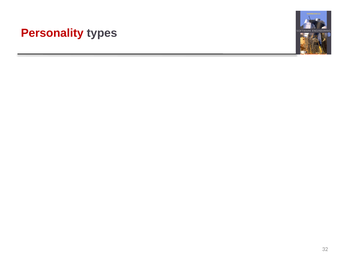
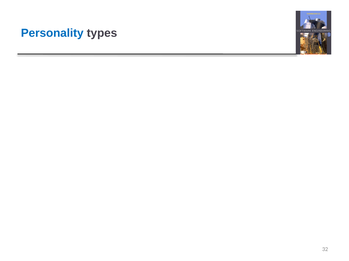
Personality colour: red -> blue (52, 33)
